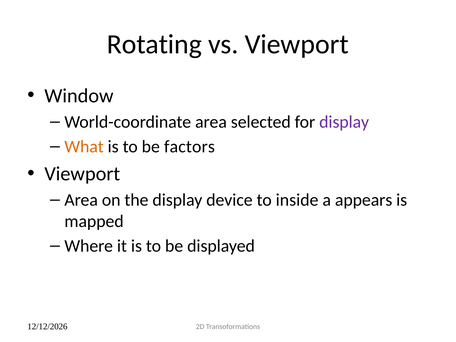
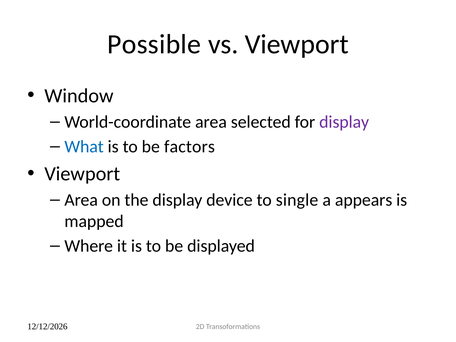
Rotating: Rotating -> Possible (154, 44)
What colour: orange -> blue (84, 147)
inside: inside -> single (297, 200)
